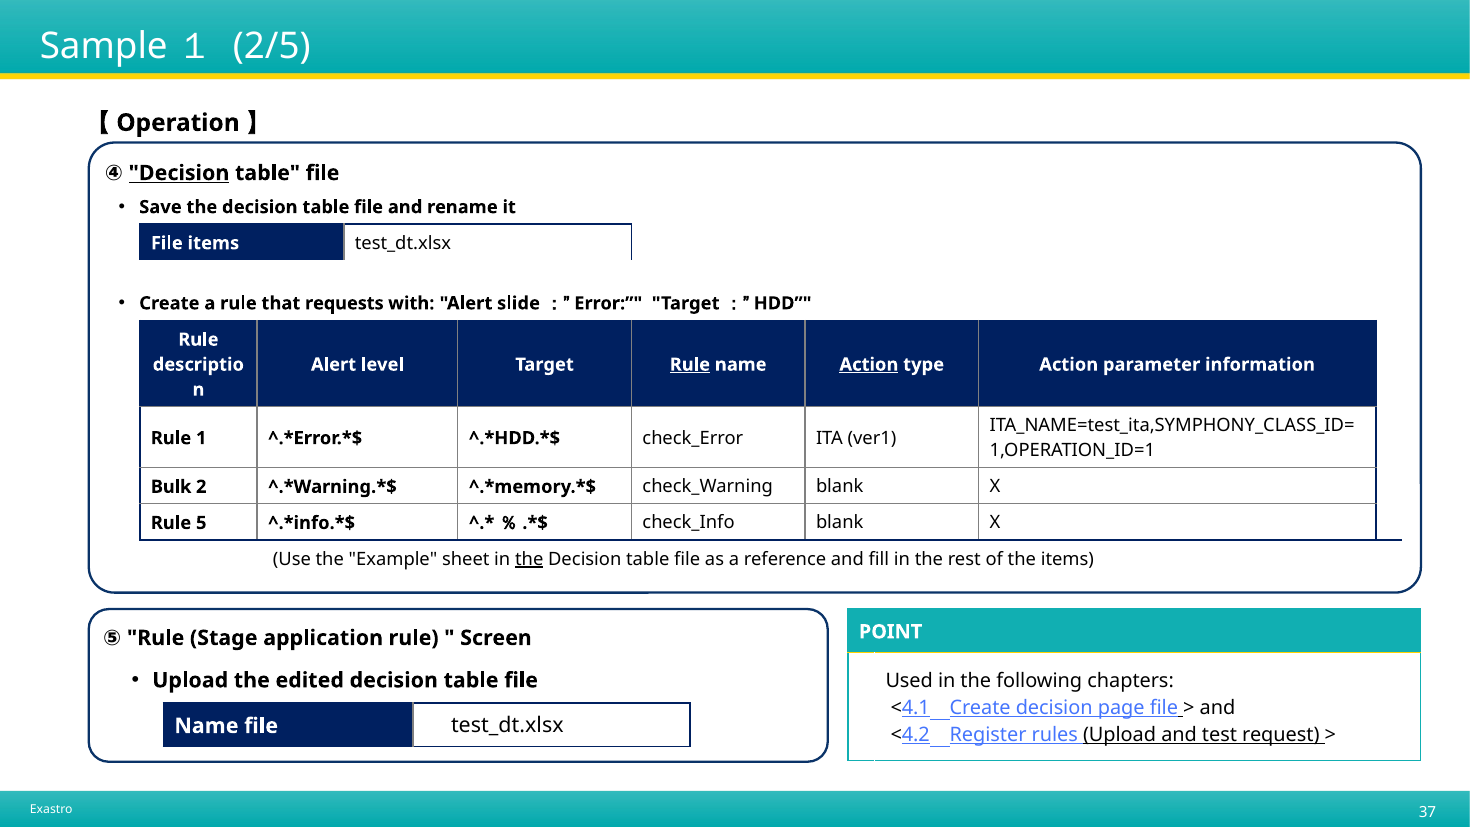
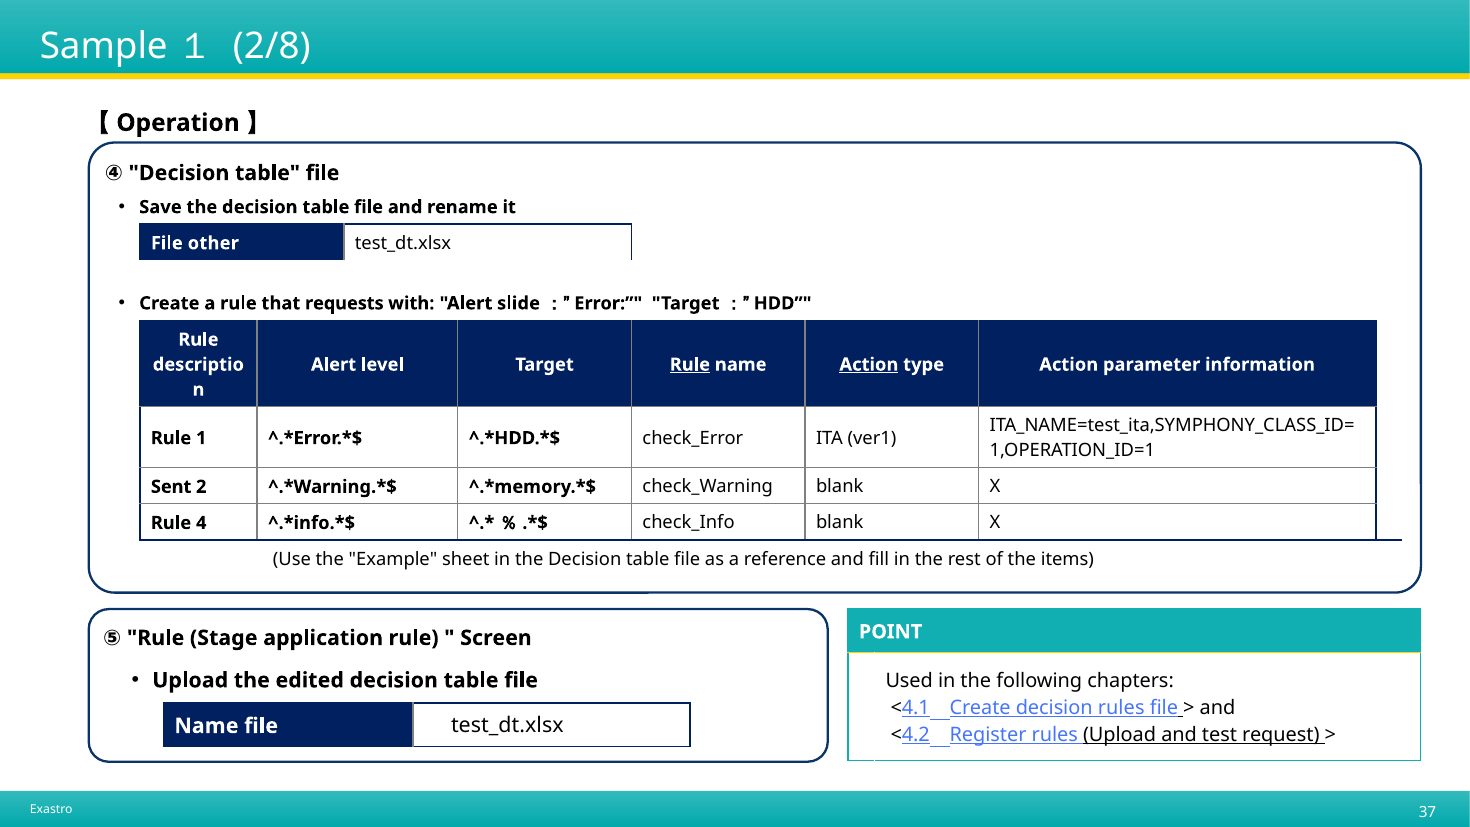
2/5: 2/5 -> 2/8 (272, 47)
Decision underline: present -> none (179, 173)
File items: items -> other (213, 243)
Bulk: Bulk -> Sent (171, 487)
5: 5 -> 4 (201, 523)
the underline: present -> none (529, 559)
decision page: page -> rules (1121, 708)
